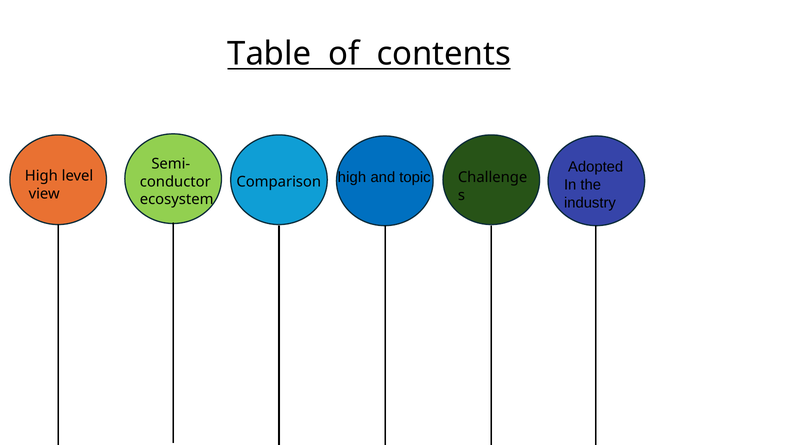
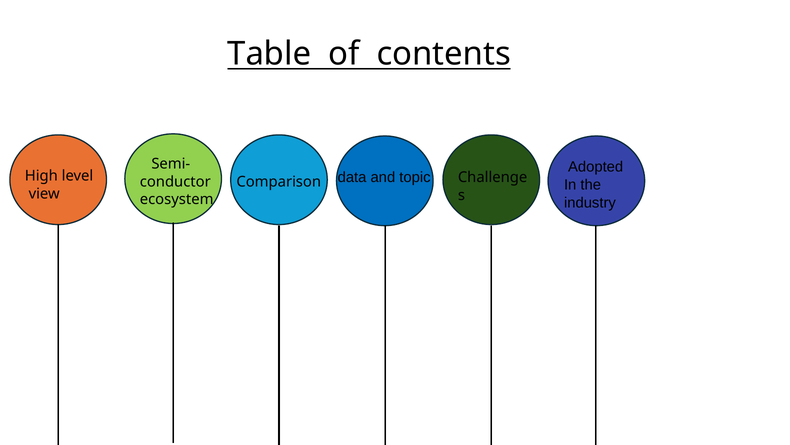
Comparison high: high -> data (352, 177)
